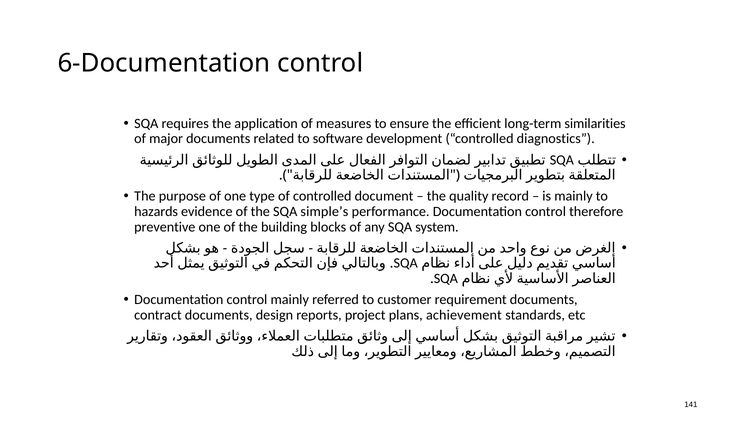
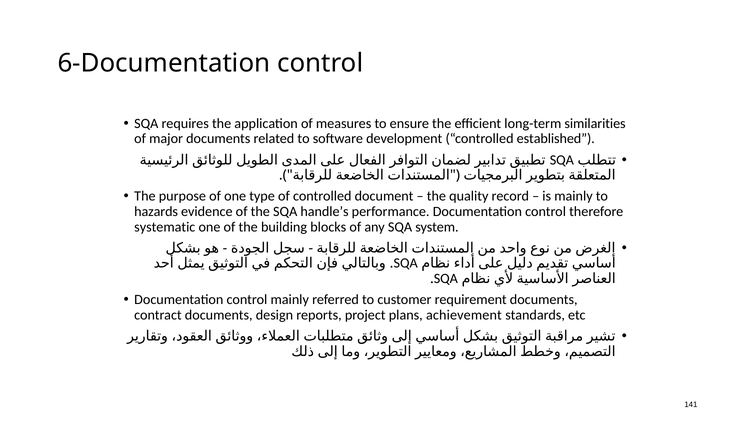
diagnostics: diagnostics -> established (556, 139)
simple’s: simple’s -> handle’s (324, 212)
preventive: preventive -> systematic (165, 227)
